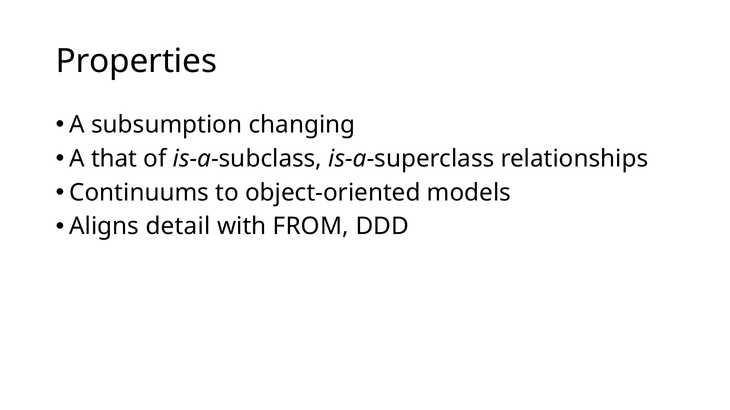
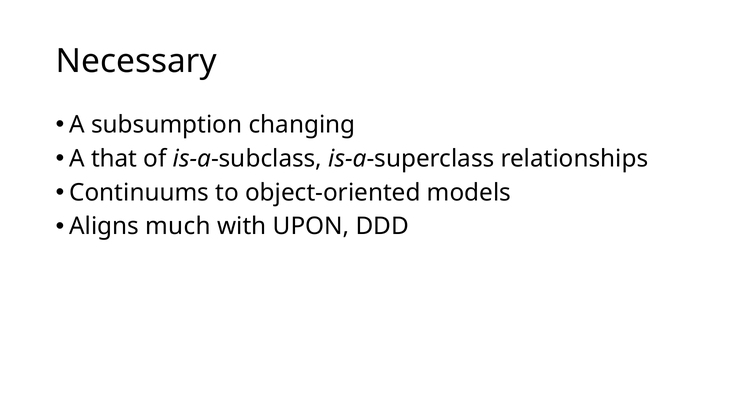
Properties: Properties -> Necessary (136, 61)
detail: detail -> much (178, 227)
FROM: FROM -> UPON (311, 227)
